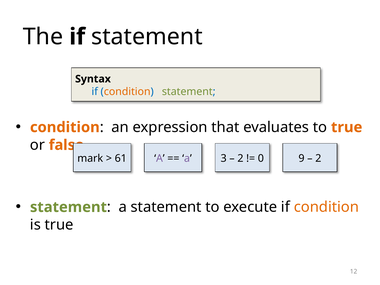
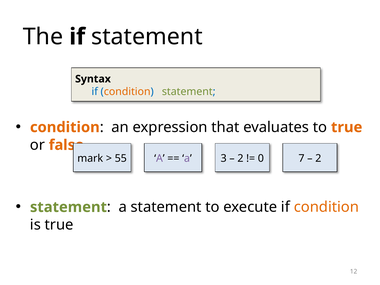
61: 61 -> 55 (121, 158)
9: 9 -> 7 (301, 158)
